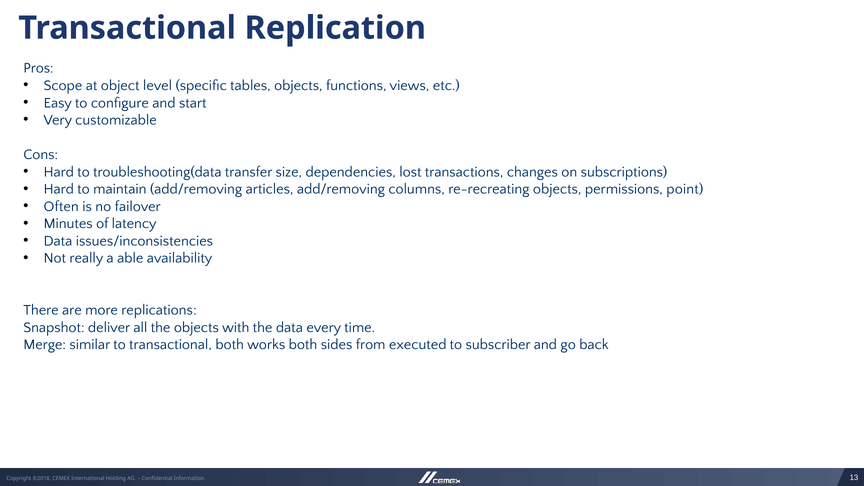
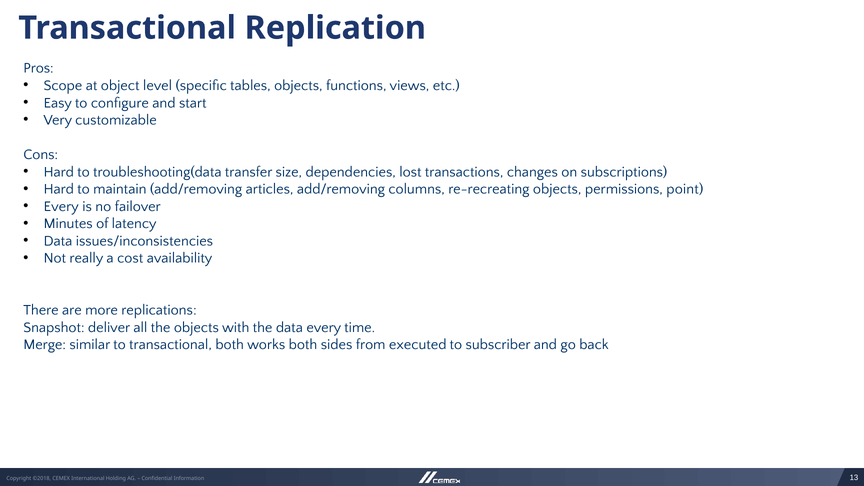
Often: Often -> Every (61, 206)
able: able -> cost (130, 258)
